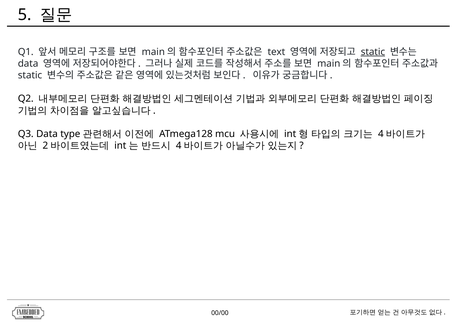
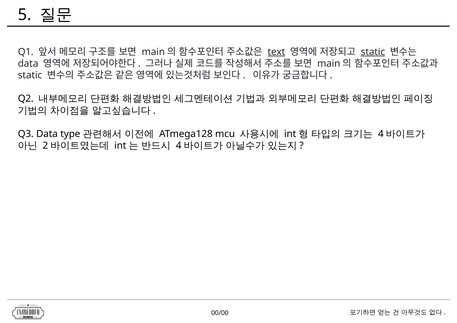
text underline: none -> present (276, 52)
